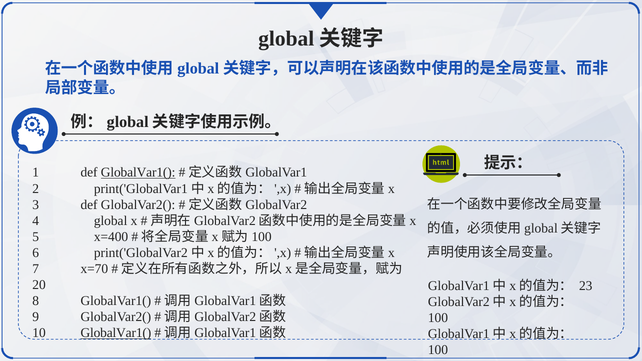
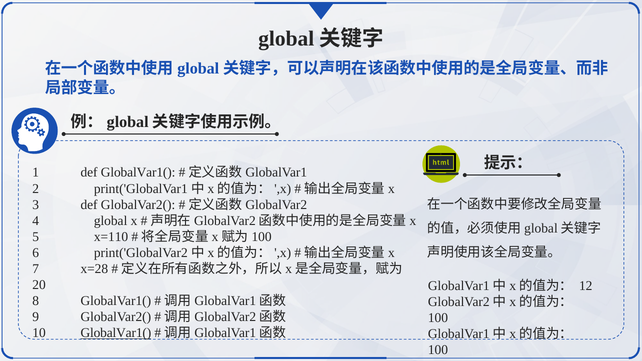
GlobalVar1( underline: present -> none (138, 173)
x=400: x=400 -> x=110 (111, 237)
x=70: x=70 -> x=28 (94, 269)
23: 23 -> 12 (586, 286)
